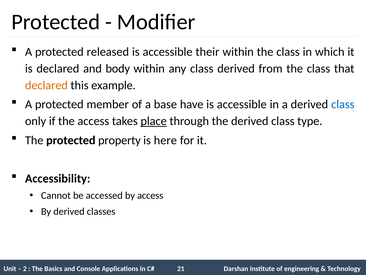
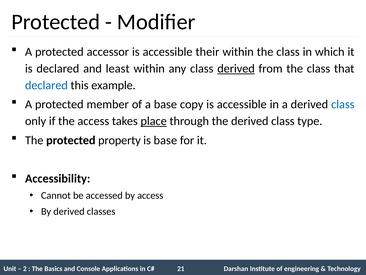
released: released -> accessor (108, 52)
body: body -> least (118, 68)
derived underline: none -> present (236, 68)
declared colour: orange -> blue (46, 85)
have: have -> copy (192, 104)
is here: here -> base (165, 140)
